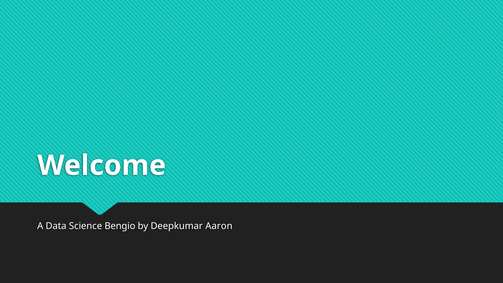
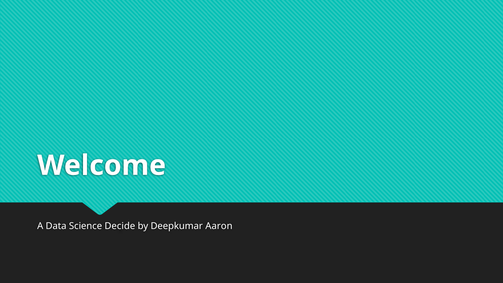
Bengio: Bengio -> Decide (120, 226)
